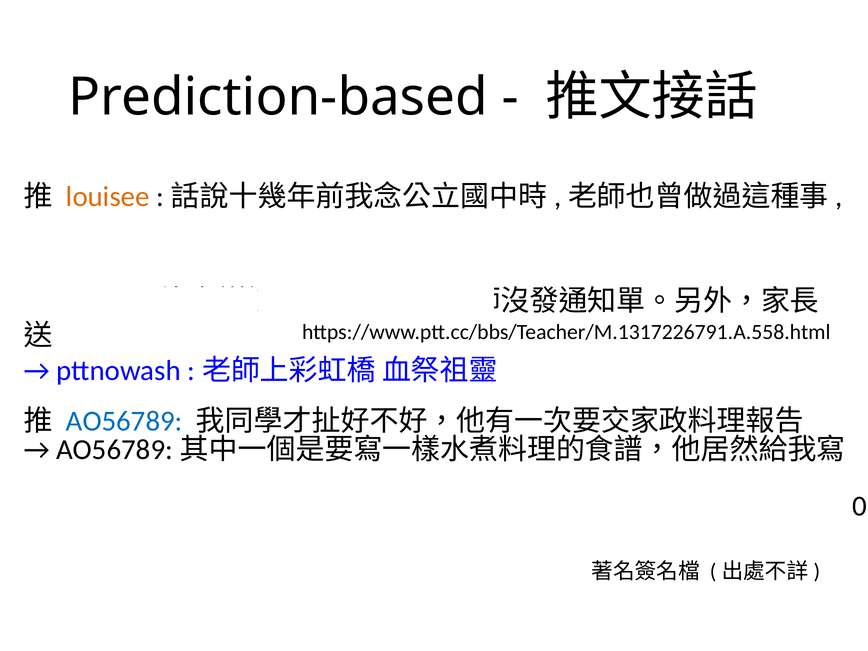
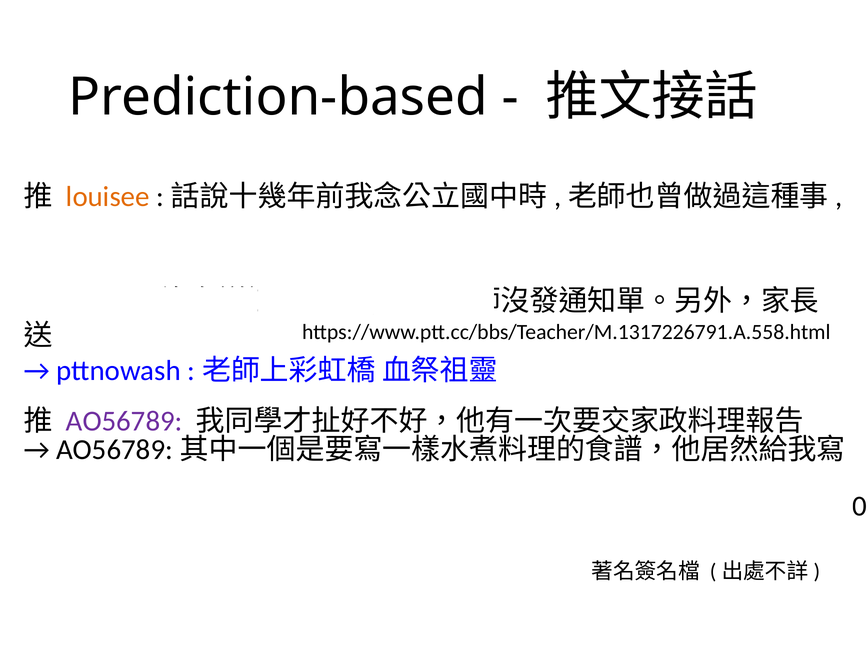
AO56789 colour: blue -> purple (124, 421)
